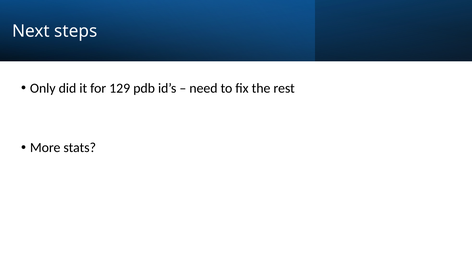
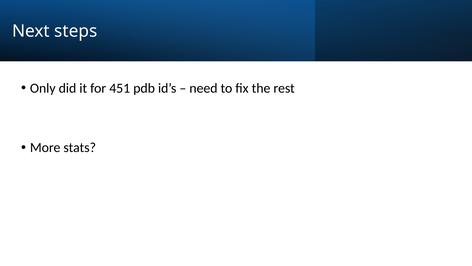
129: 129 -> 451 (120, 88)
